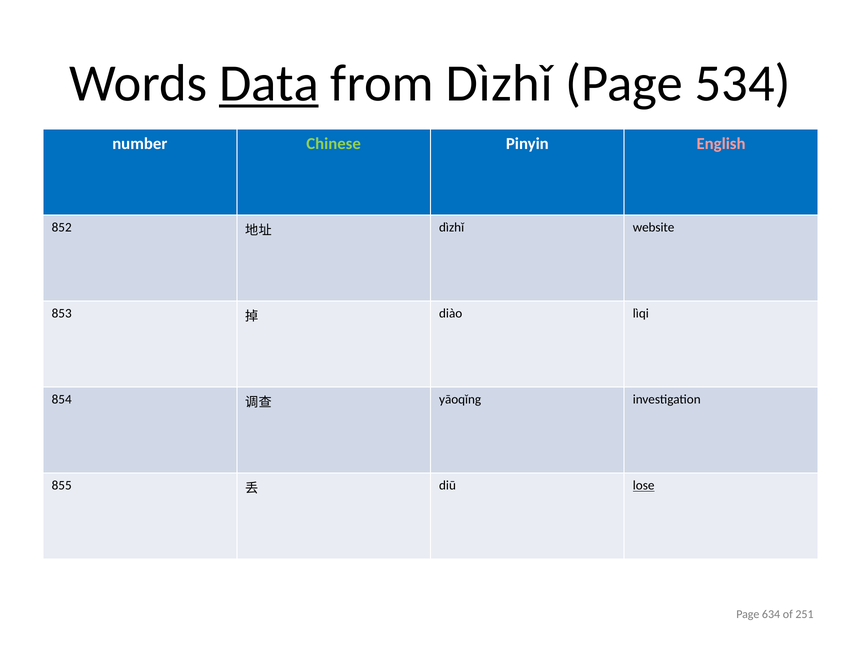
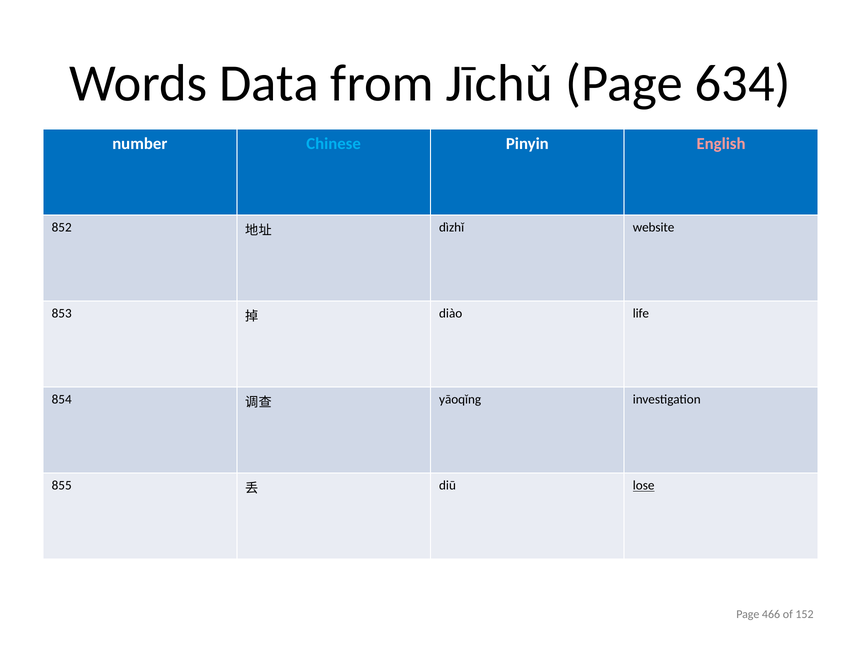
Data underline: present -> none (269, 83)
from Dìzhǐ: Dìzhǐ -> Jīchǔ (499, 83)
534: 534 -> 634 (743, 83)
Chinese colour: light green -> light blue (334, 144)
lìqi: lìqi -> life (641, 314)
634: 634 -> 466 (771, 615)
251: 251 -> 152 (804, 615)
